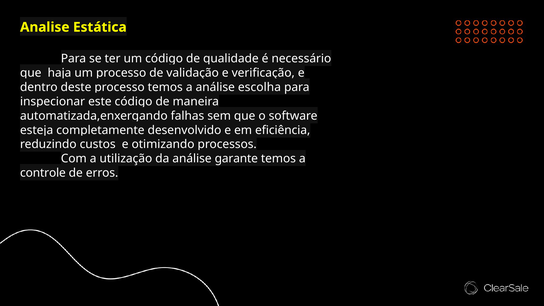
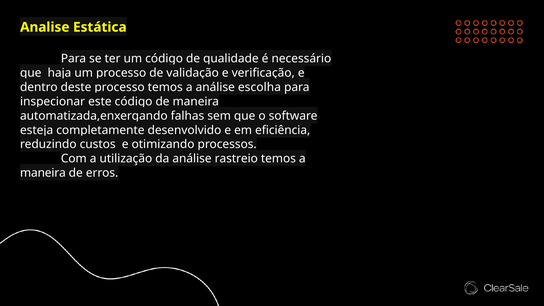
garante: garante -> rastreio (236, 159)
controle: controle -> maneira (43, 173)
